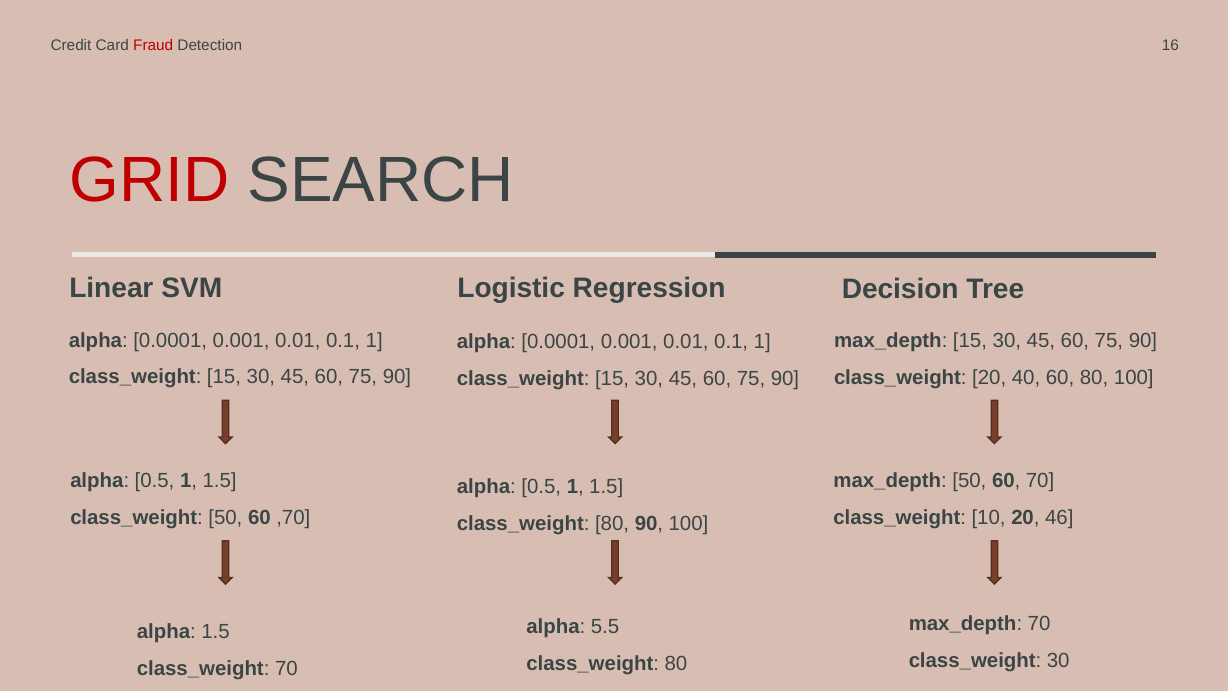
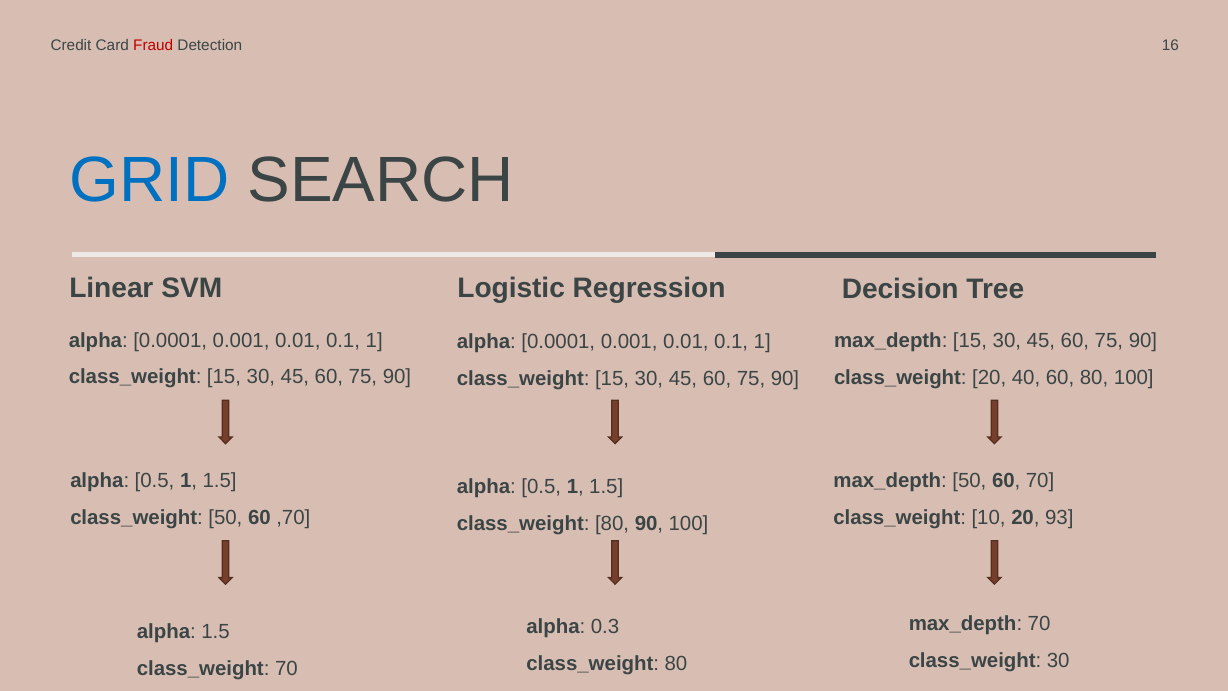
GRID colour: red -> blue (150, 180)
46: 46 -> 93 (1059, 517)
5.5: 5.5 -> 0.3 (605, 627)
